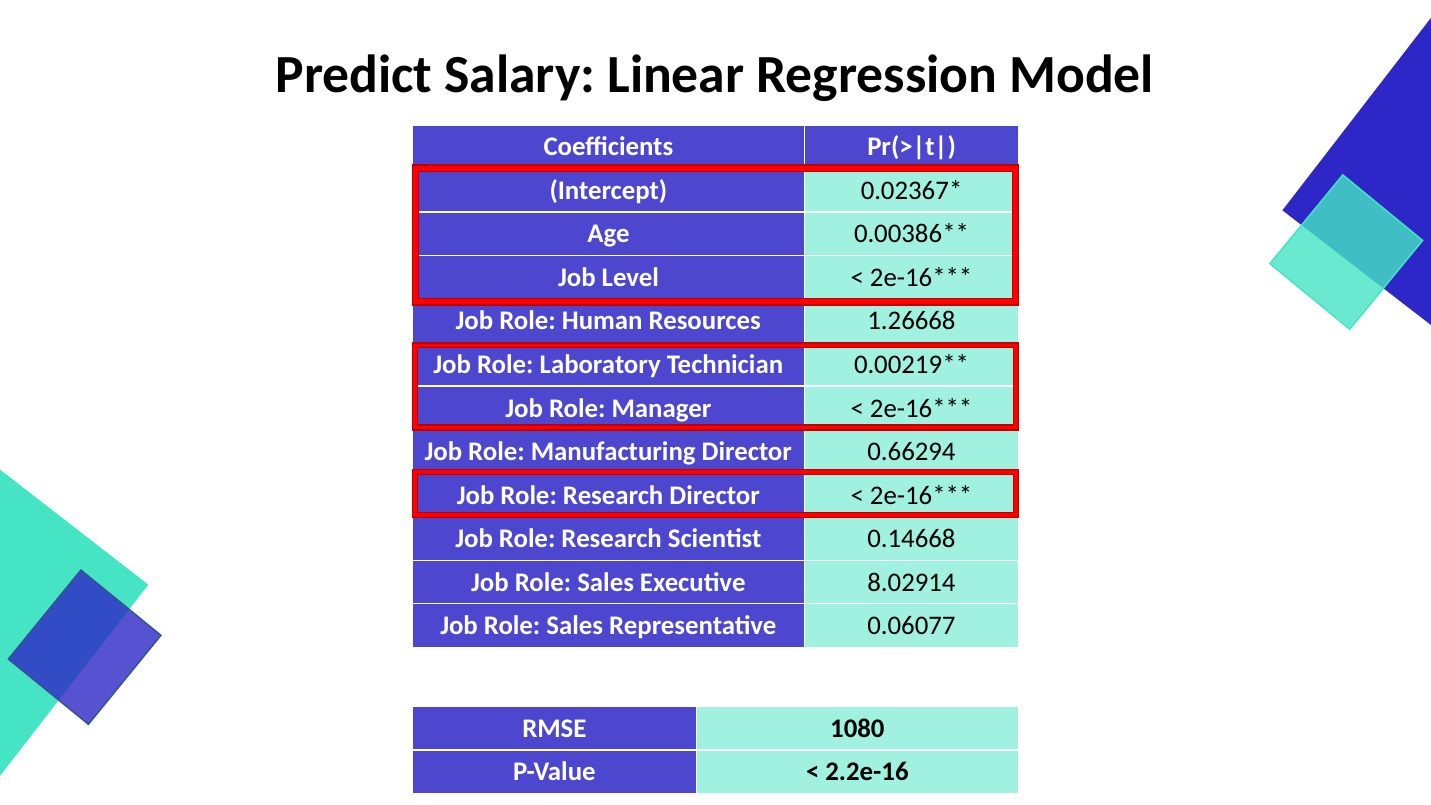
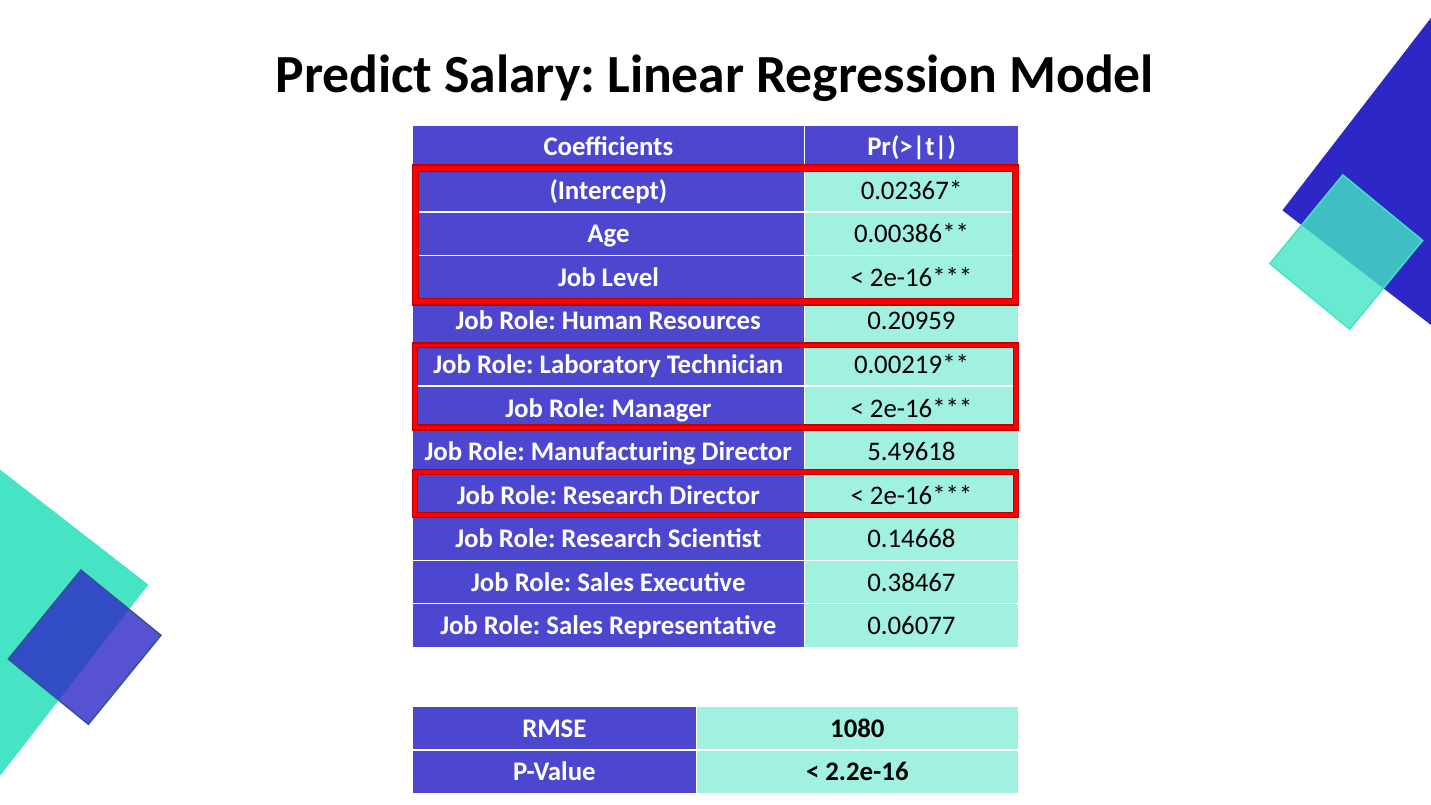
1.26668: 1.26668 -> 0.20959 (911, 321)
0.66294: 0.66294 -> 5.49618 (911, 452)
8.02914: 8.02914 -> 0.38467 (911, 582)
